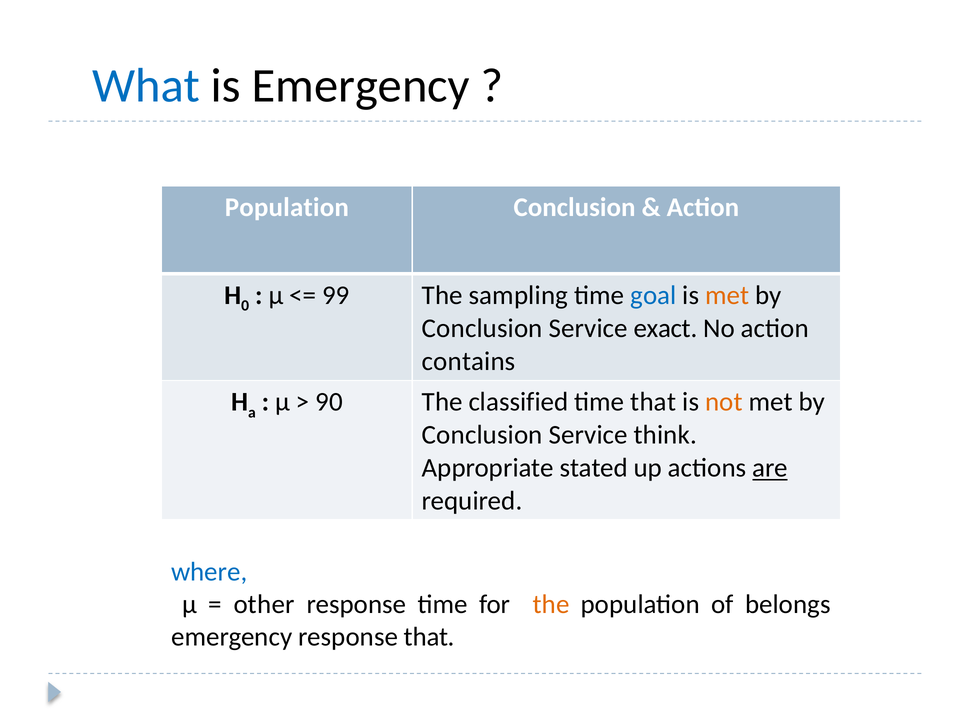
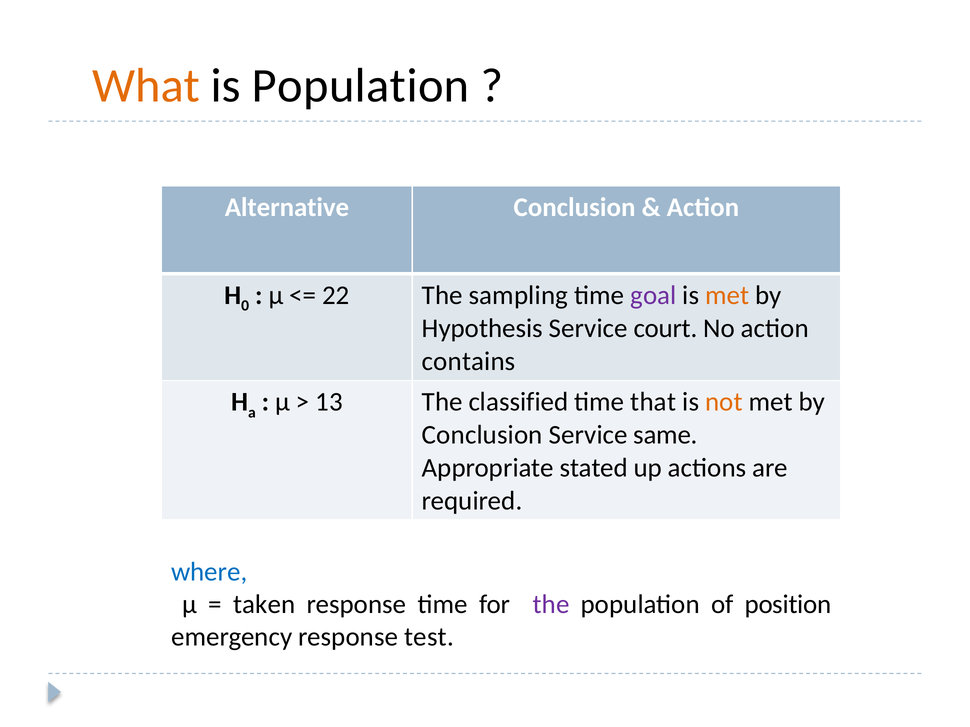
What colour: blue -> orange (146, 86)
is Emergency: Emergency -> Population (361, 86)
Population: Population -> Alternative (287, 208)
99: 99 -> 22 (336, 296)
goal colour: blue -> purple (653, 296)
Conclusion: Conclusion -> Hypothesis (482, 329)
exact: exact -> court (666, 329)
90: 90 -> 13 (329, 402)
think: think -> same (666, 435)
are underline: present -> none (770, 468)
other: other -> taken (264, 605)
the colour: orange -> purple (551, 605)
belongs: belongs -> position (788, 605)
response that: that -> test (429, 637)
